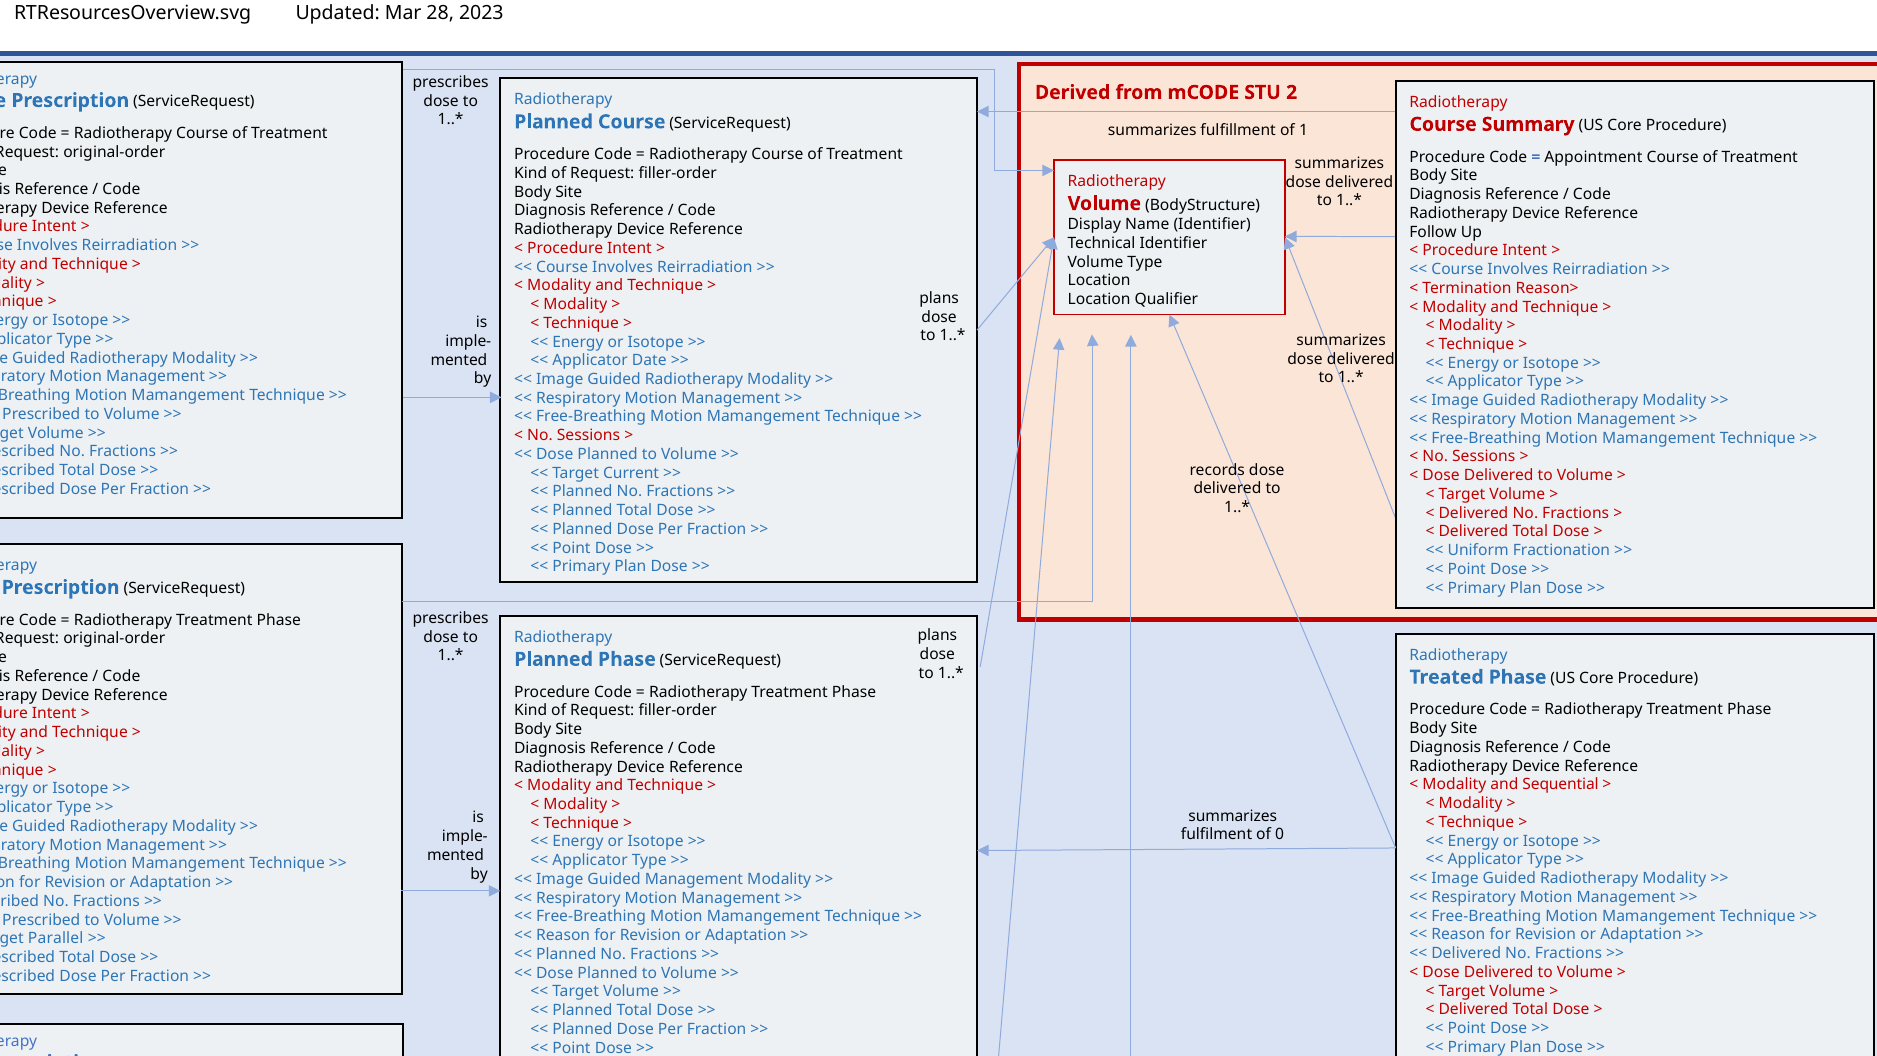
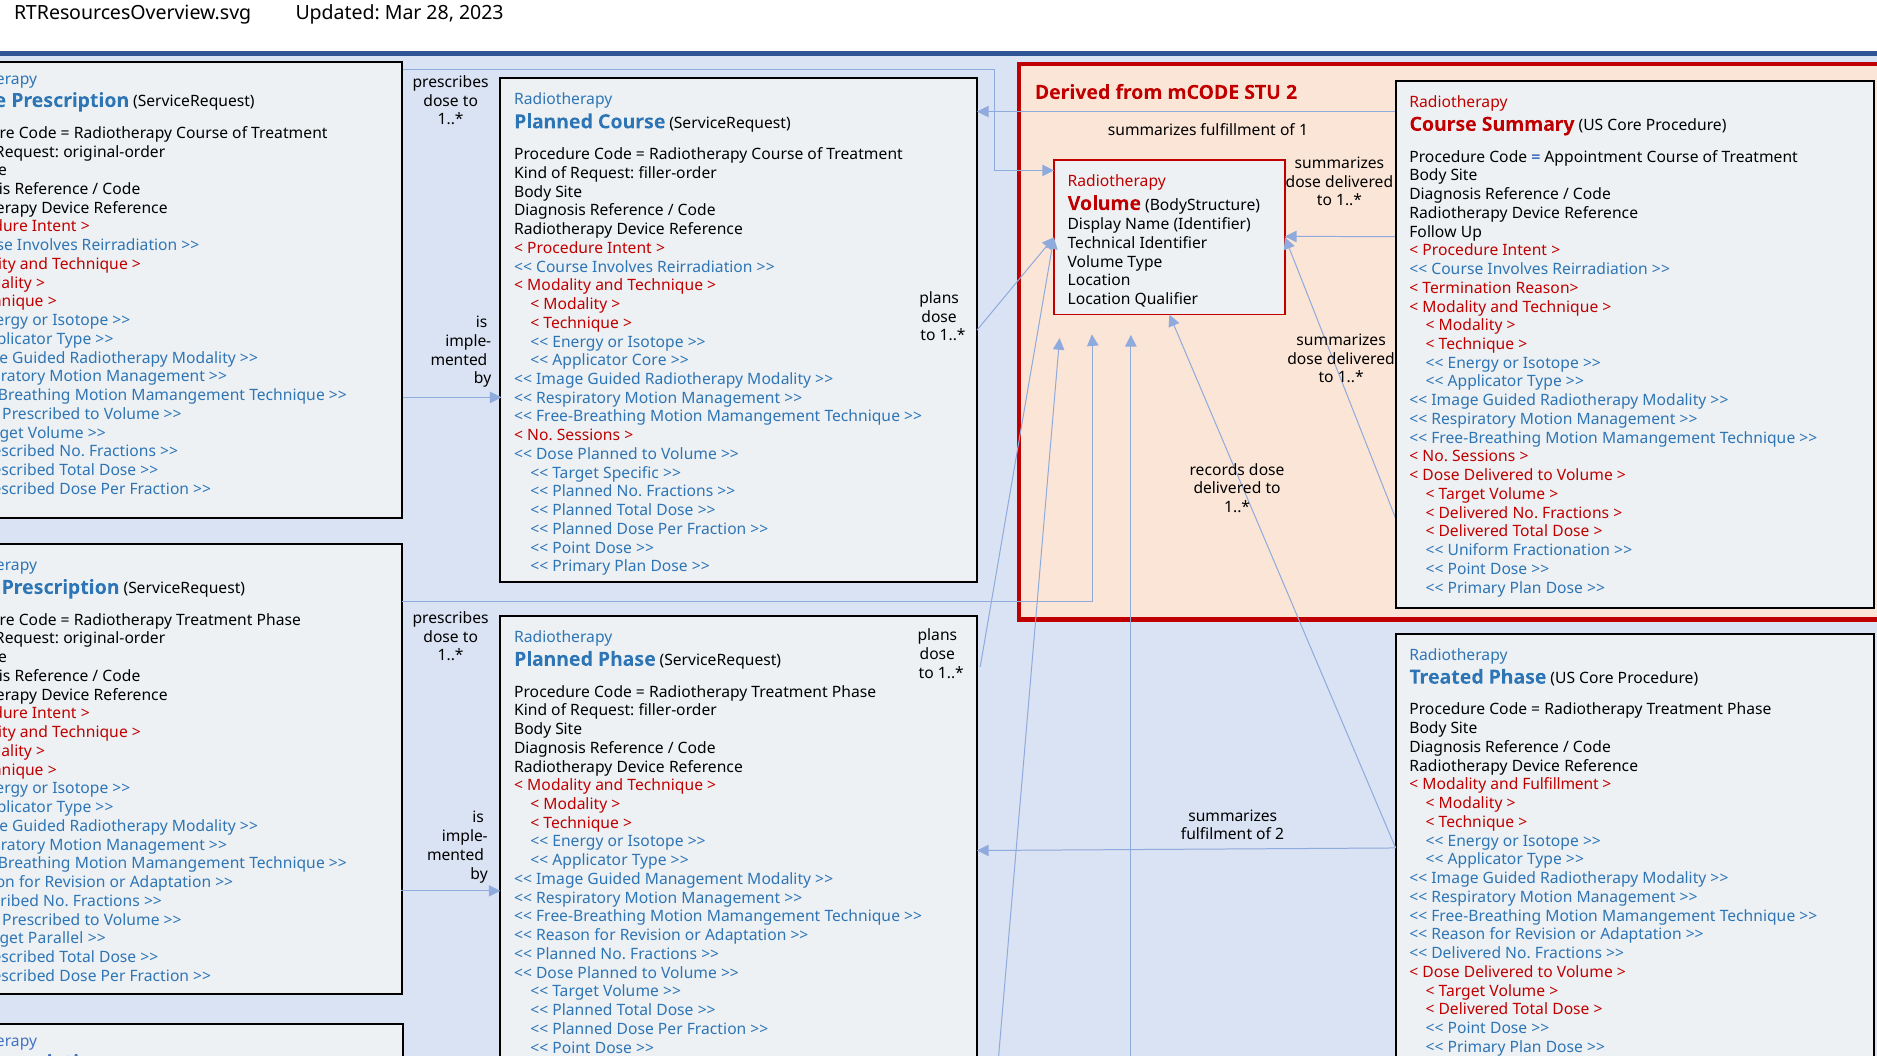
Applicator Date: Date -> Core (649, 361)
Current: Current -> Specific (631, 473)
and Sequential: Sequential -> Fulfillment (1561, 785)
of 0: 0 -> 2 (1280, 835)
